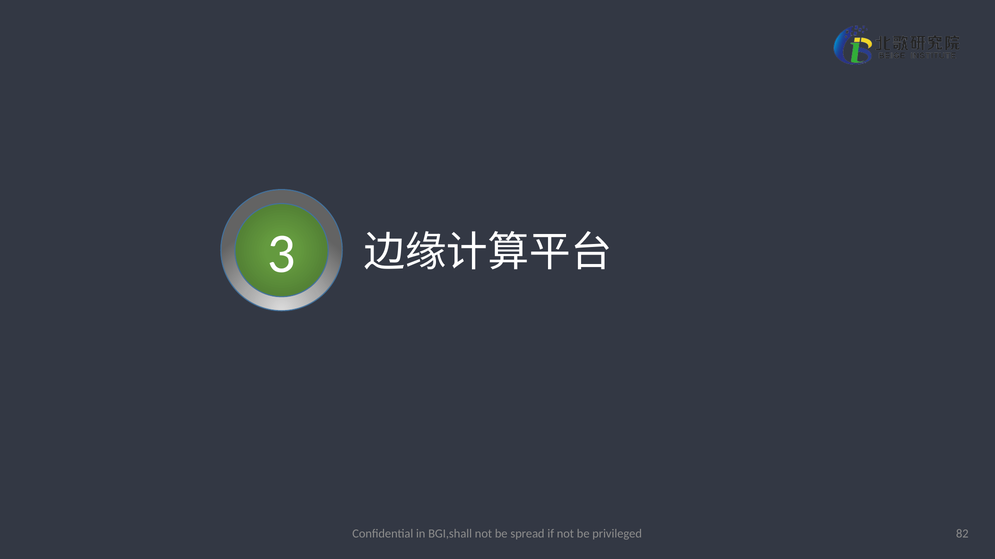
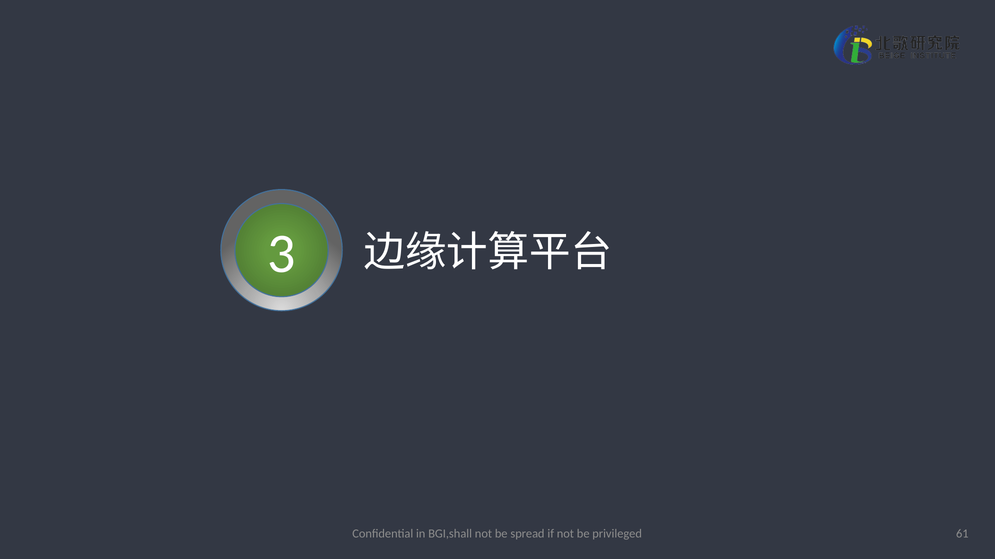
82: 82 -> 61 (962, 534)
